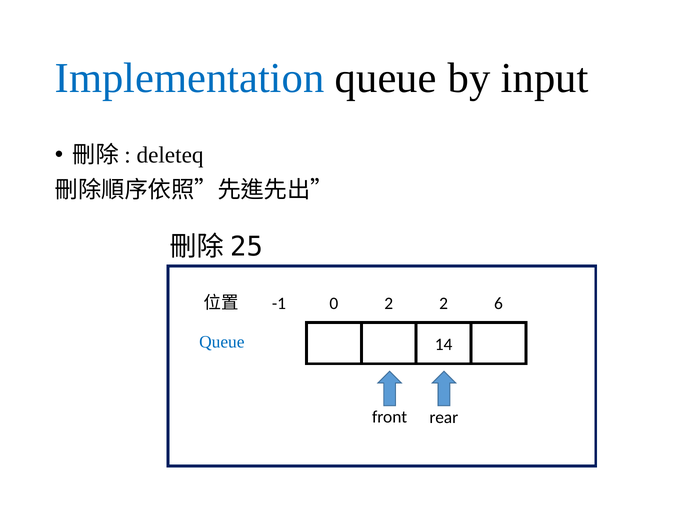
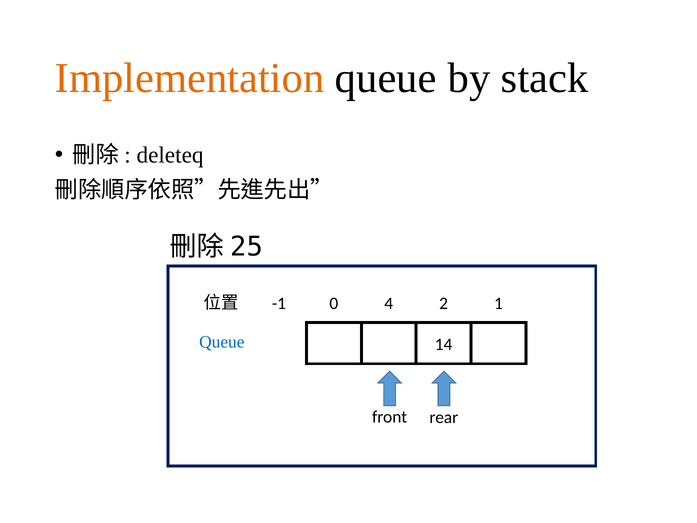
Implementation colour: blue -> orange (190, 78)
input: input -> stack (545, 78)
0 2: 2 -> 4 (389, 303)
6: 6 -> 1 (498, 303)
